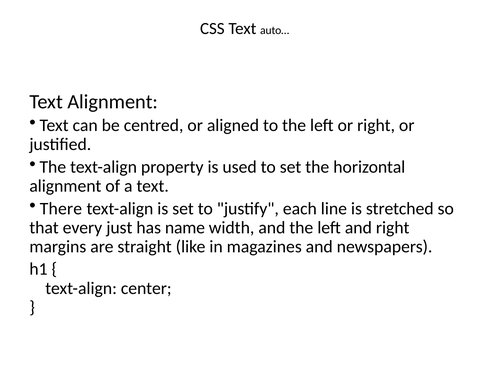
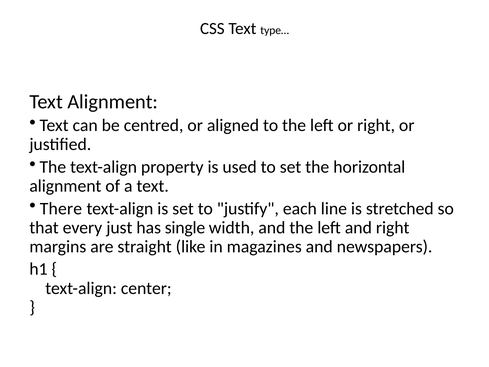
auto…: auto… -> type… (275, 30)
name: name -> single (185, 227)
